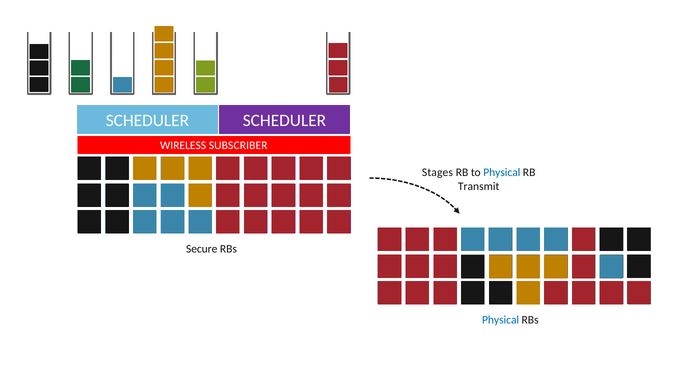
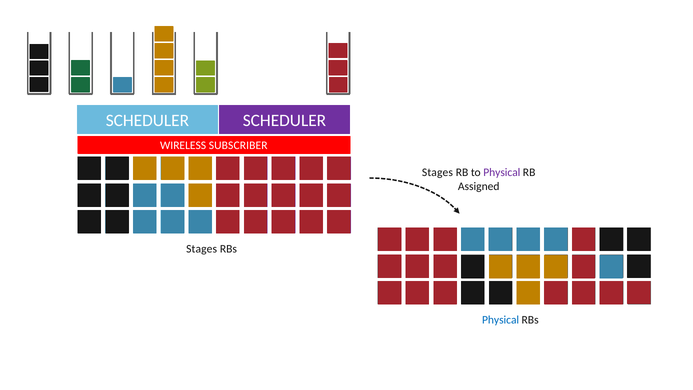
Physical colour: blue -> purple (502, 172)
Transmit: Transmit -> Assigned (479, 186)
Secure: Secure -> Stages (202, 249)
